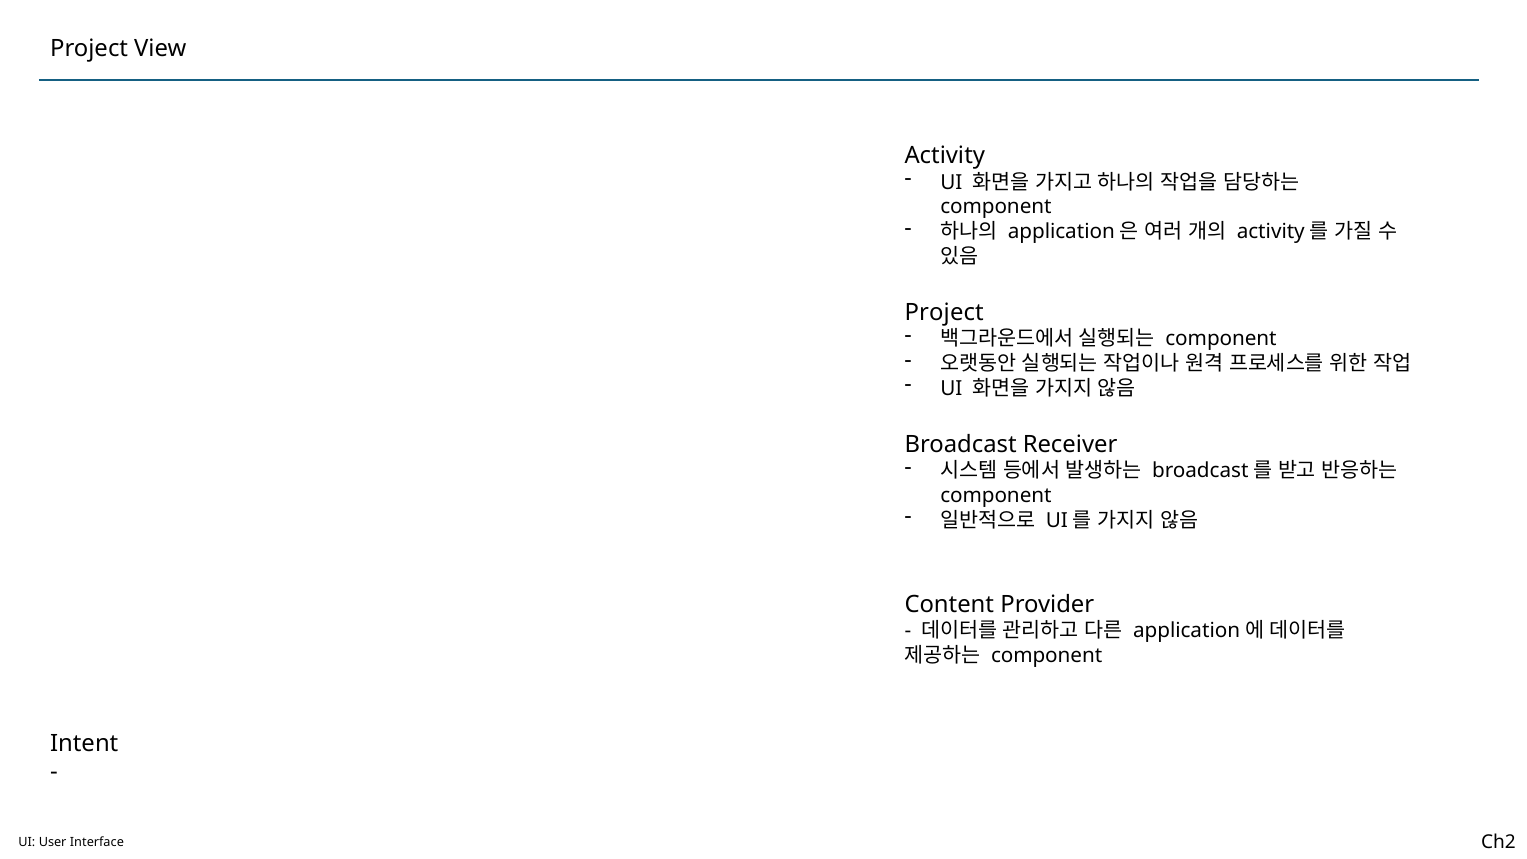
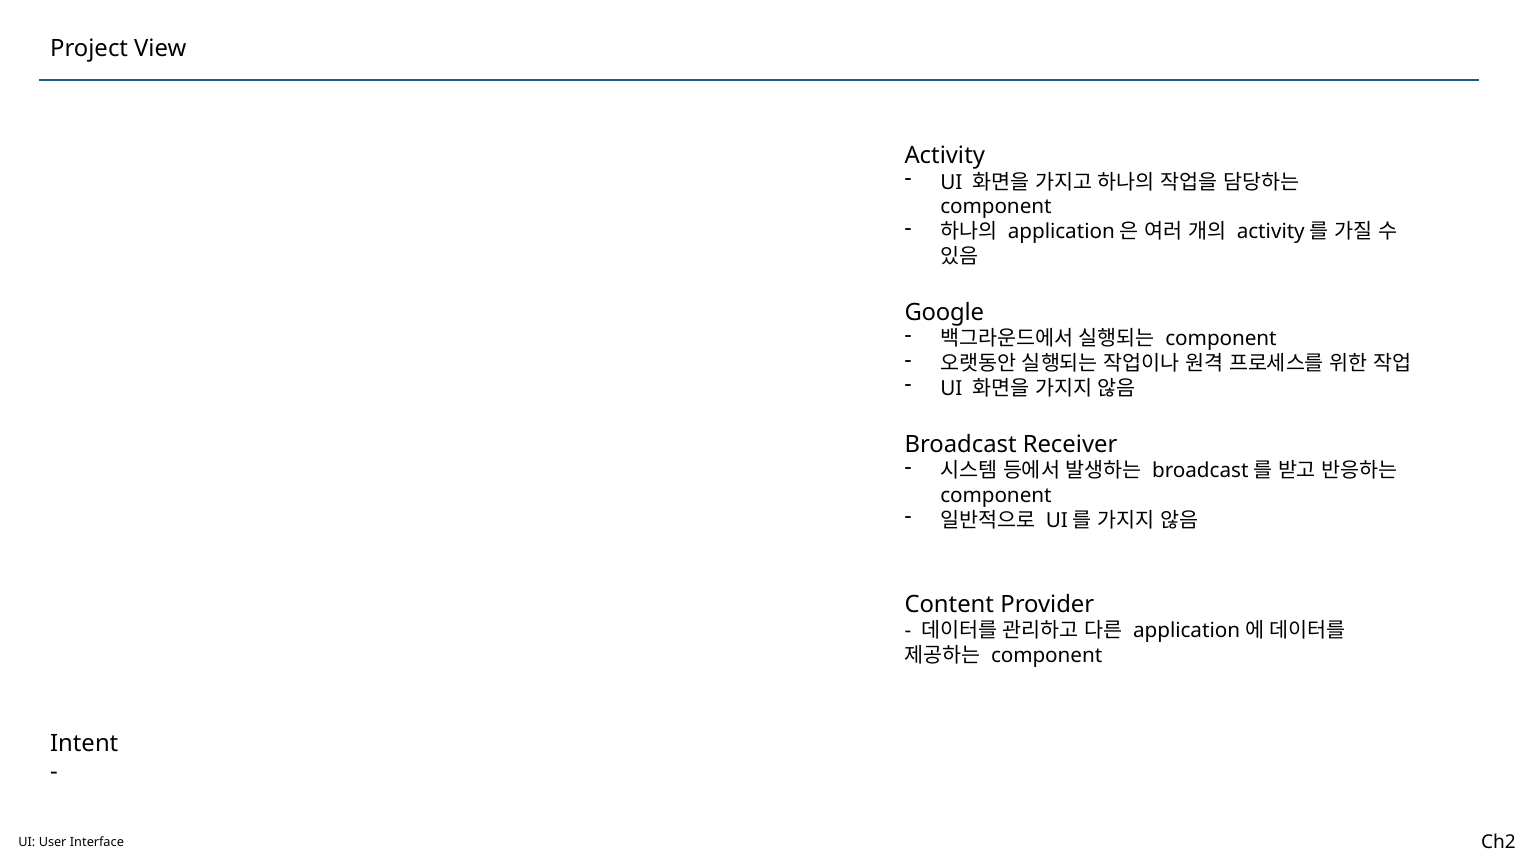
Project: Project -> Google (944, 312)
